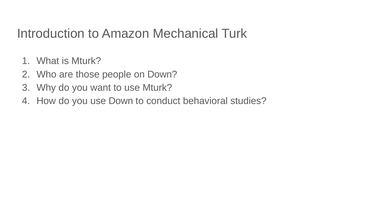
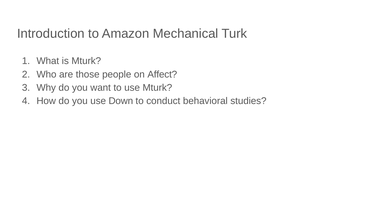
on Down: Down -> Affect (162, 74)
